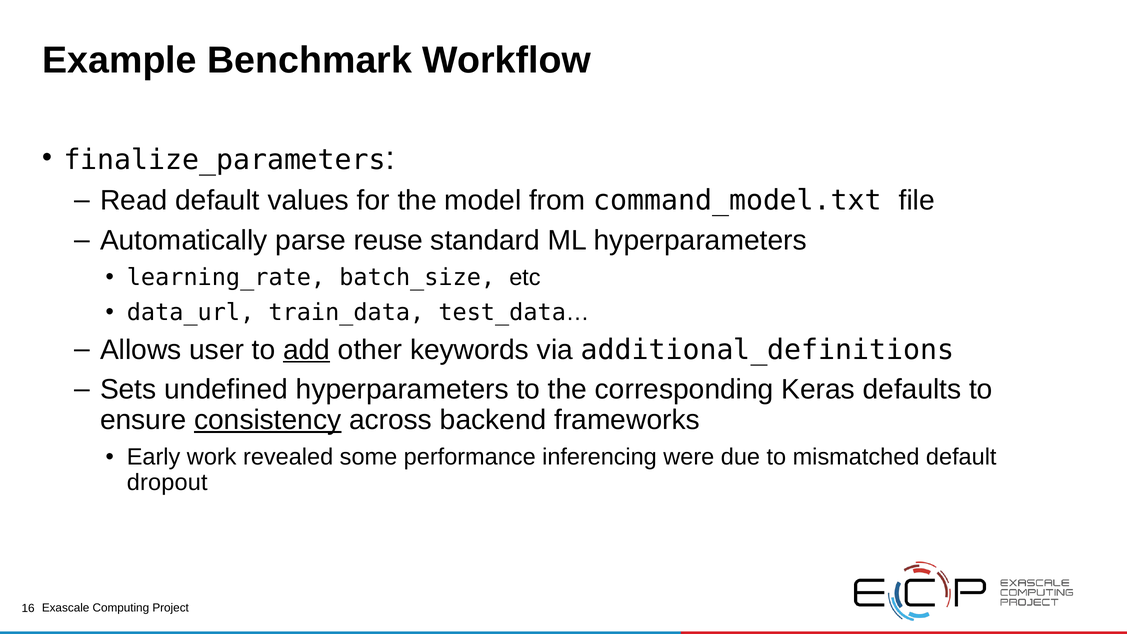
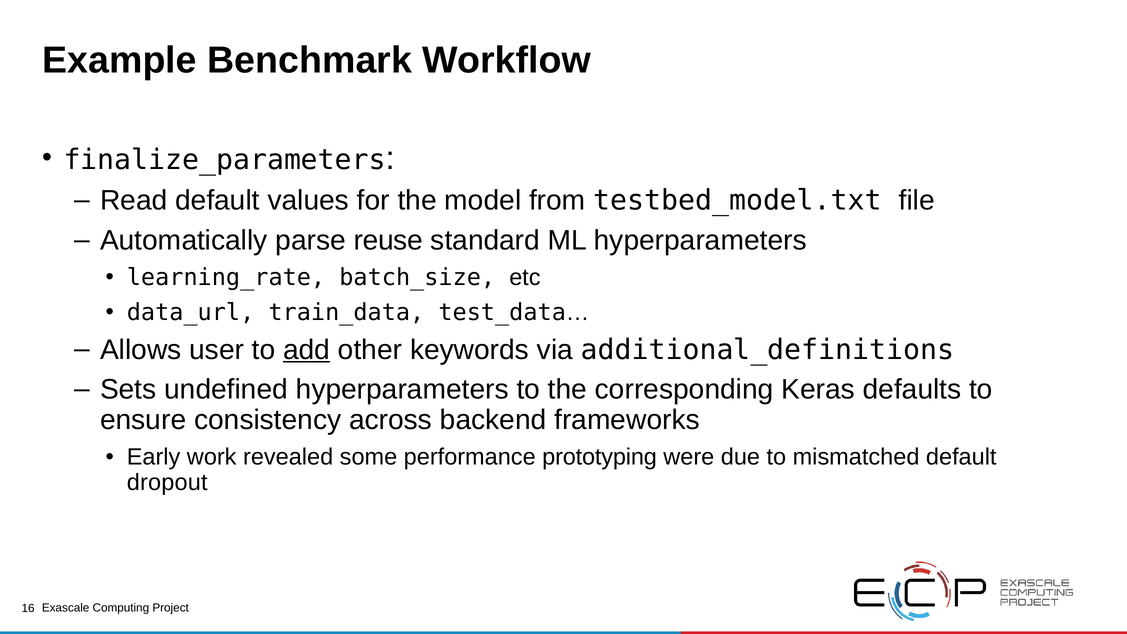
command_model.txt: command_model.txt -> testbed_model.txt (738, 201)
consistency underline: present -> none (268, 420)
inferencing: inferencing -> prototyping (600, 457)
